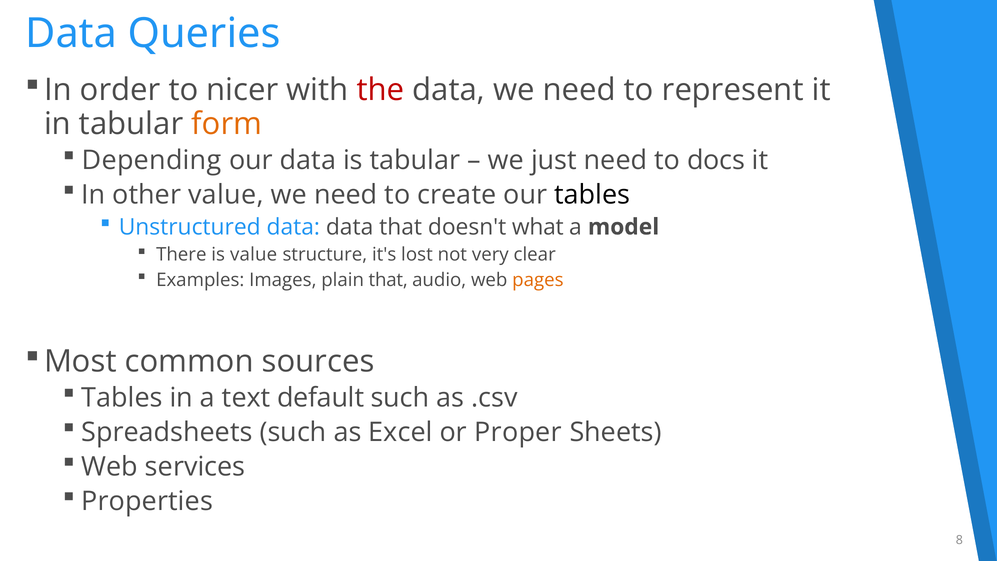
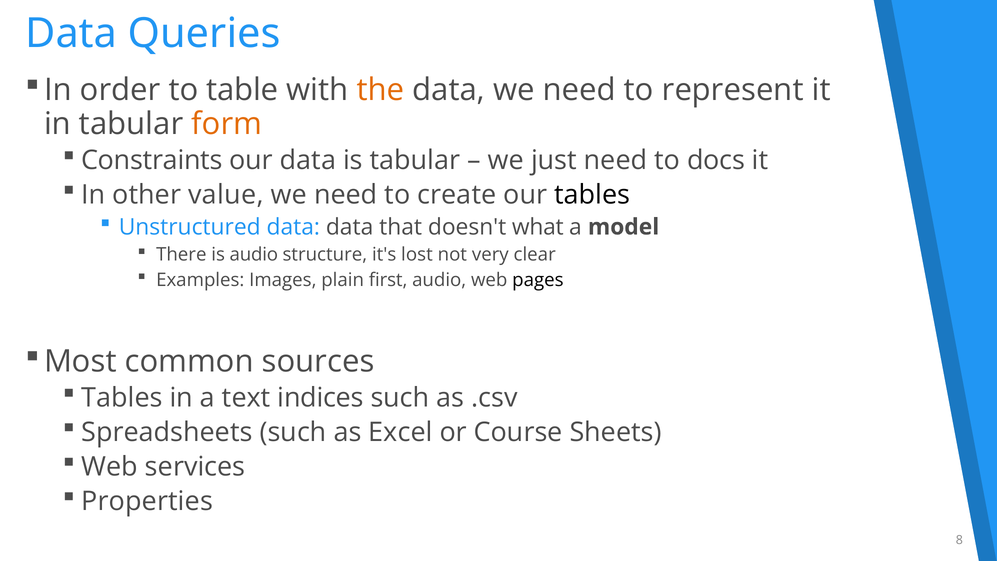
nicer: nicer -> table (242, 90)
the colour: red -> orange (380, 90)
Depending: Depending -> Constraints (152, 160)
is value: value -> audio (254, 255)
plain that: that -> first (388, 280)
pages colour: orange -> black (538, 280)
default: default -> indices (321, 398)
Proper: Proper -> Course (518, 432)
